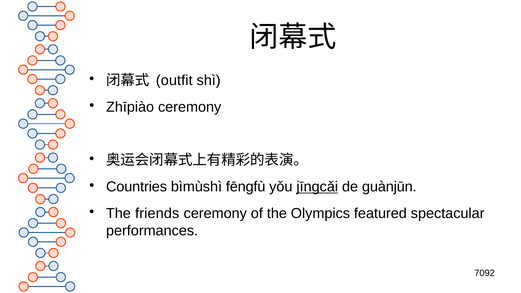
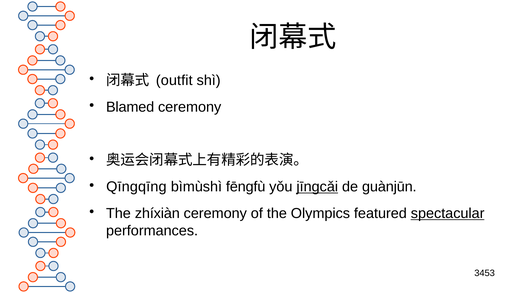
Zhīpiào: Zhīpiào -> Blamed (130, 107)
Countries: Countries -> Qīngqīng (136, 187)
friends: friends -> zhíxiàn (157, 214)
spectacular underline: none -> present (448, 214)
7092: 7092 -> 3453 (485, 273)
